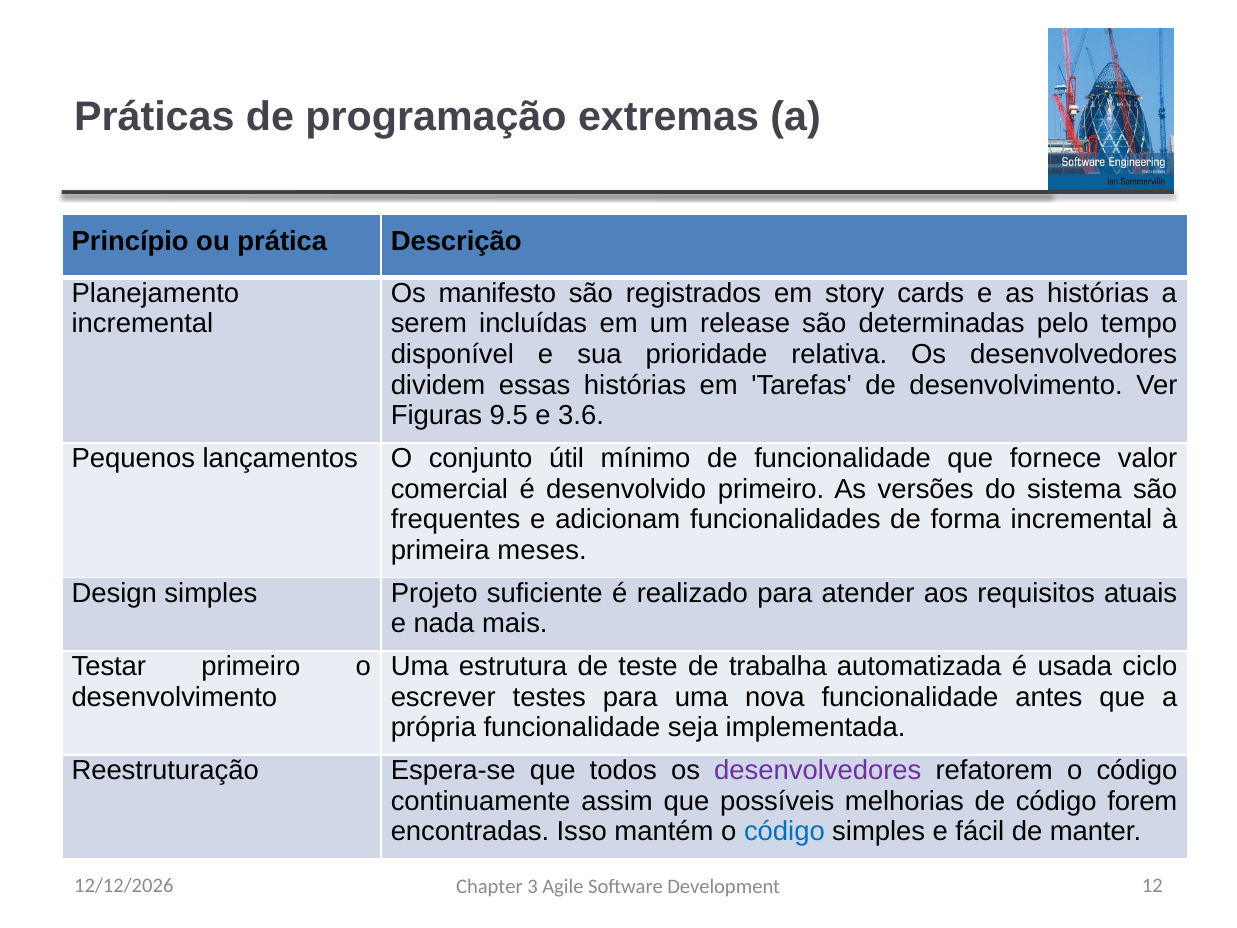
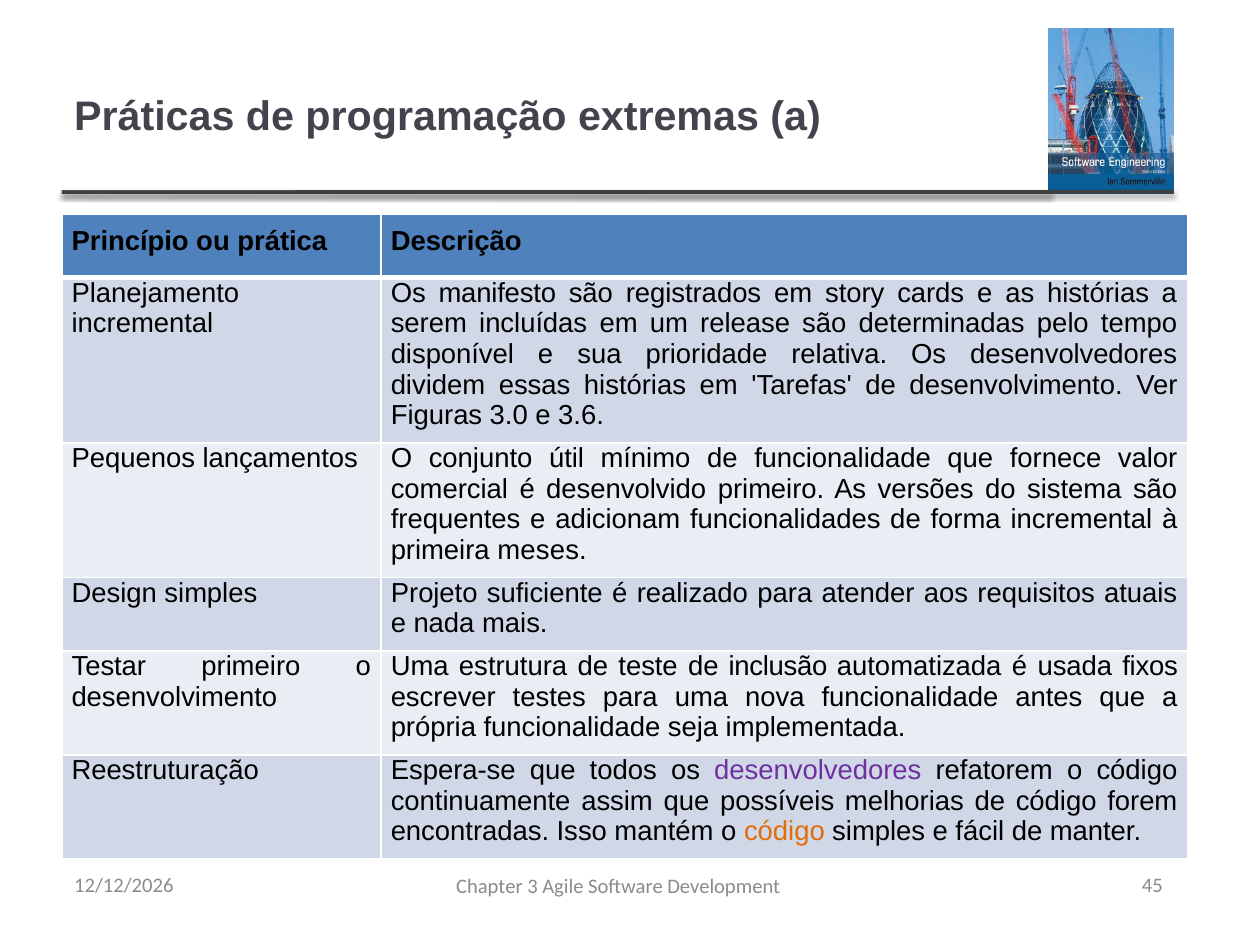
9.5: 9.5 -> 3.0 (509, 415)
trabalha: trabalha -> inclusão (778, 666)
ciclo: ciclo -> fixos (1150, 666)
código colour: blue -> orange (784, 832)
12: 12 -> 45 (1152, 886)
